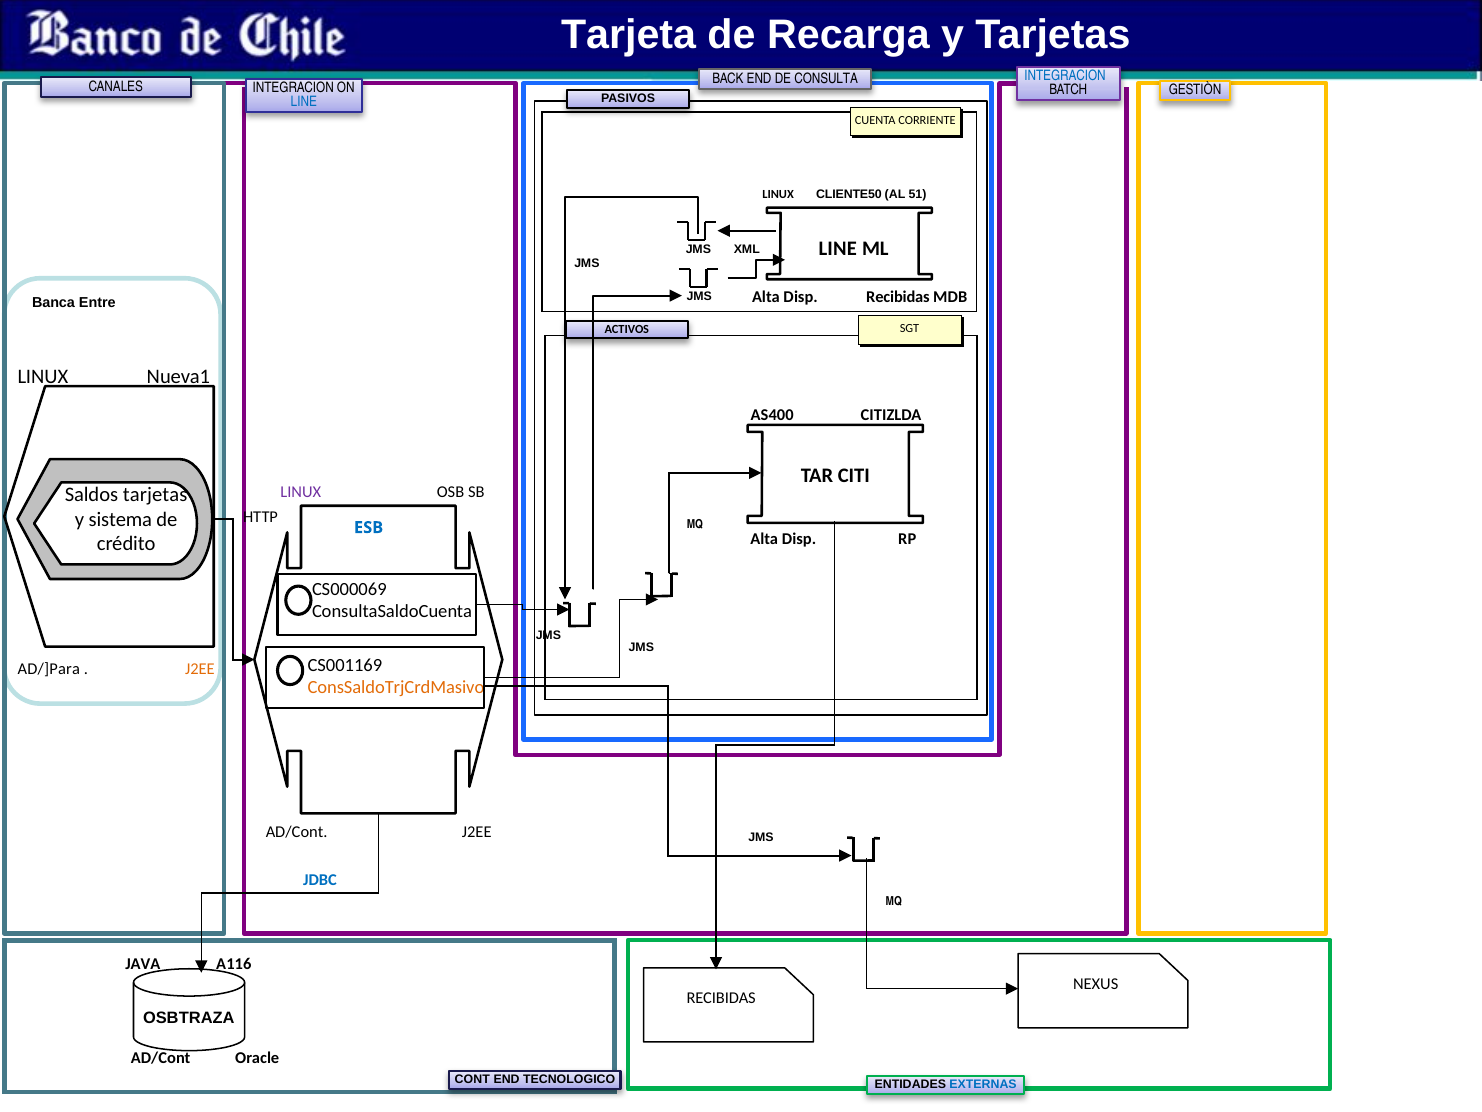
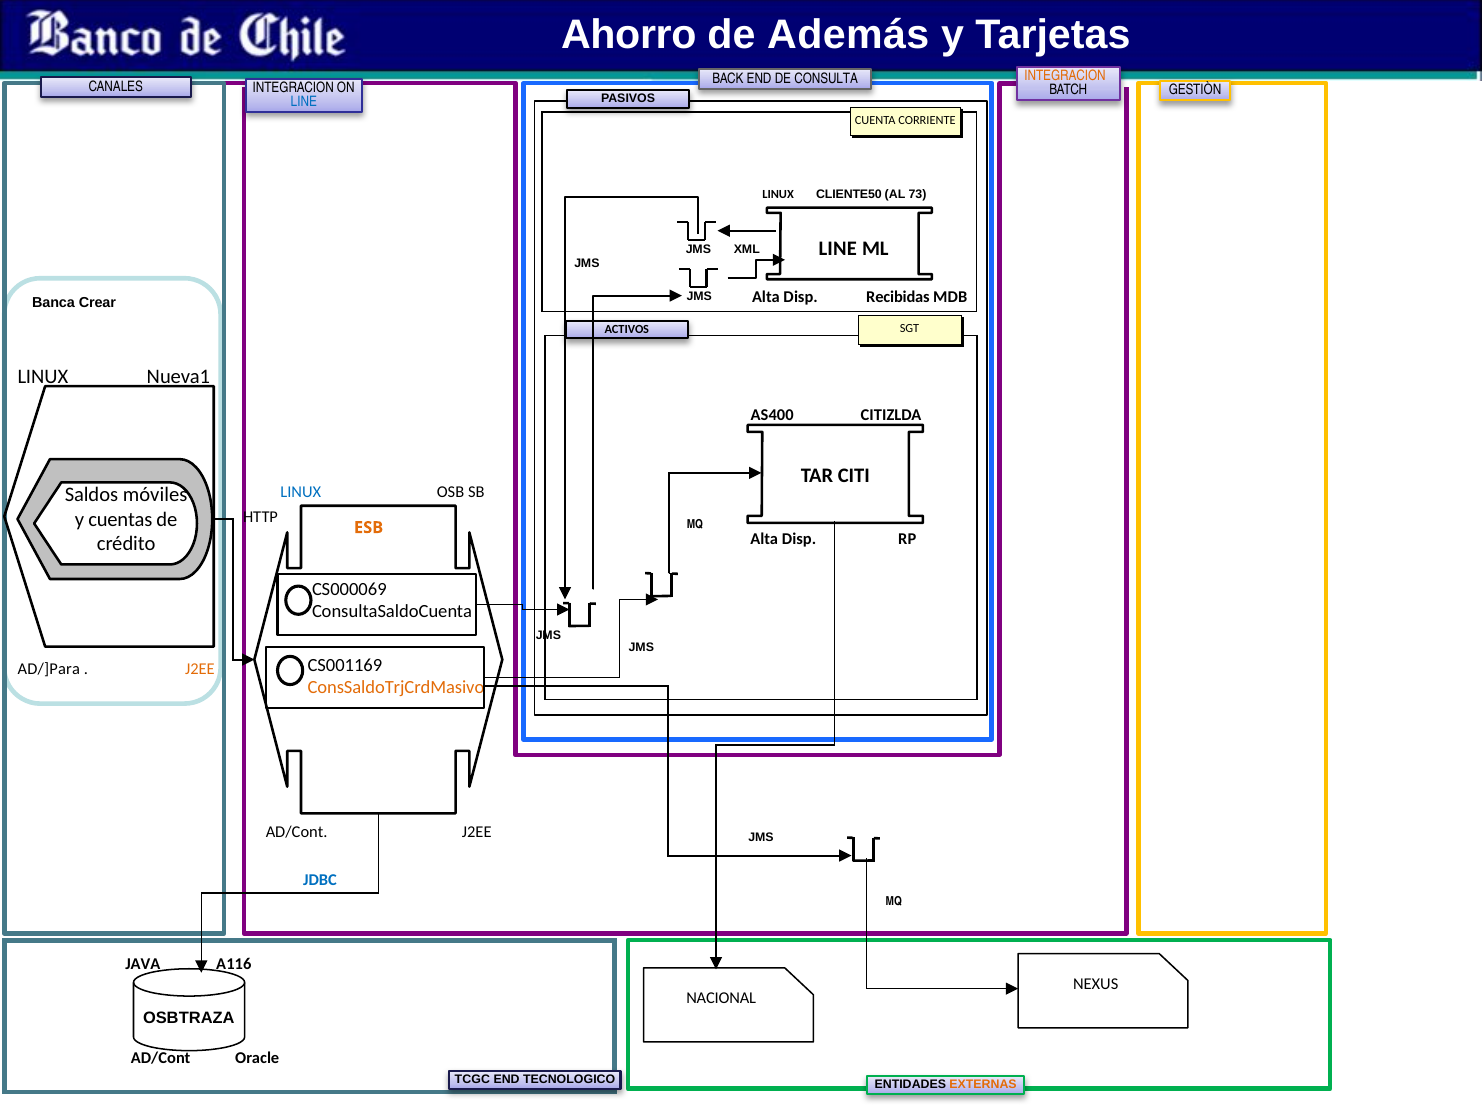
Tarjeta: Tarjeta -> Ahorro (629, 35)
Recarga: Recarga -> Además (848, 35)
INTEGRACION colour: blue -> orange (1065, 76)
51: 51 -> 73 (918, 194)
Entre: Entre -> Crear (97, 303)
LINUX colour: purple -> blue (301, 492)
Saldos tarjetas: tarjetas -> móviles (155, 494)
sistema: sistema -> cuentas (120, 519)
ESB colour: blue -> orange (369, 527)
RECIBIDAS: RECIBIDAS -> NACIONAL (721, 998)
CONT: CONT -> TCGC (472, 1079)
EXTERNAS colour: blue -> orange (983, 1084)
